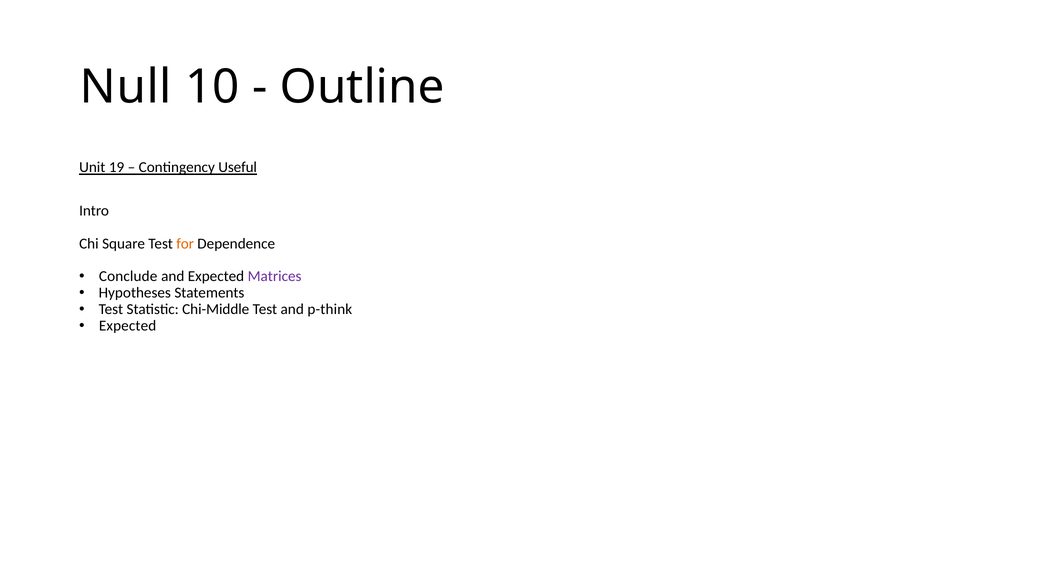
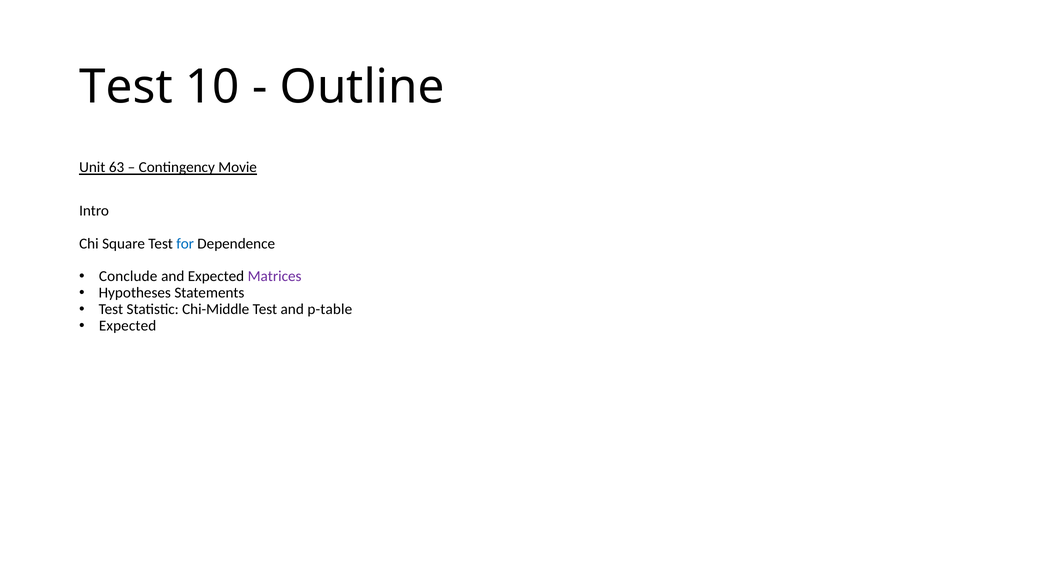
Null: Null -> Test (126, 87)
19: 19 -> 63 (117, 168)
Useful: Useful -> Movie (238, 168)
for colour: orange -> blue (185, 244)
p-think: p-think -> p-table (330, 309)
